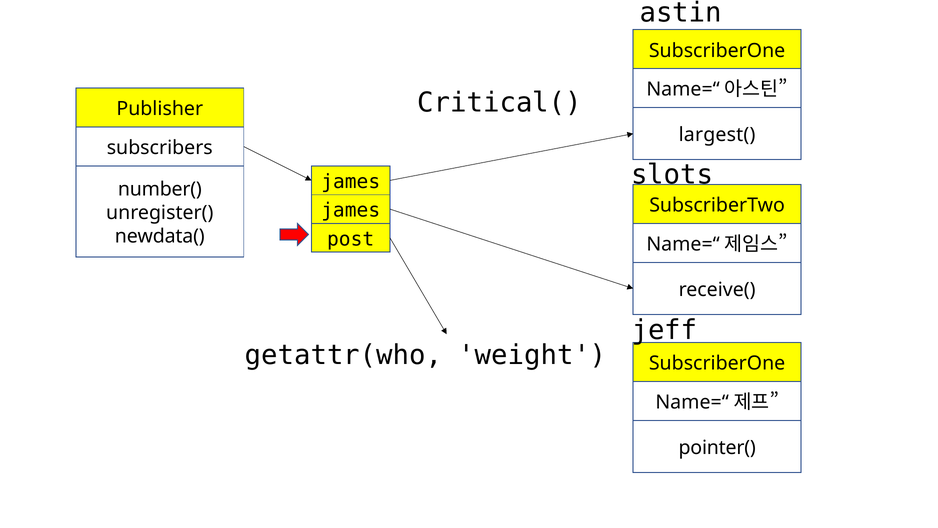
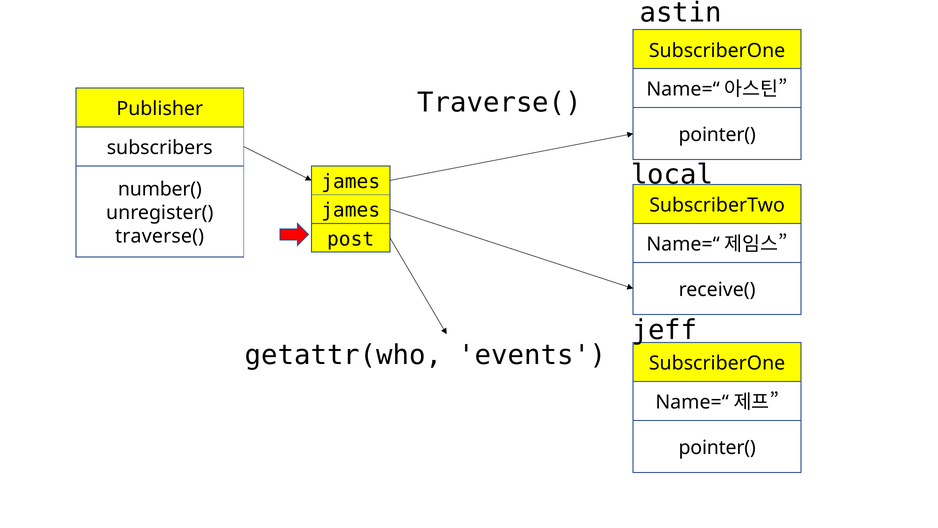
Critical(: Critical( -> Traverse( (500, 103)
largest(: largest( -> pointer( (717, 135)
slots: slots -> local (672, 174)
newdata(: newdata( -> traverse( (160, 236)
weight: weight -> events (532, 355)
